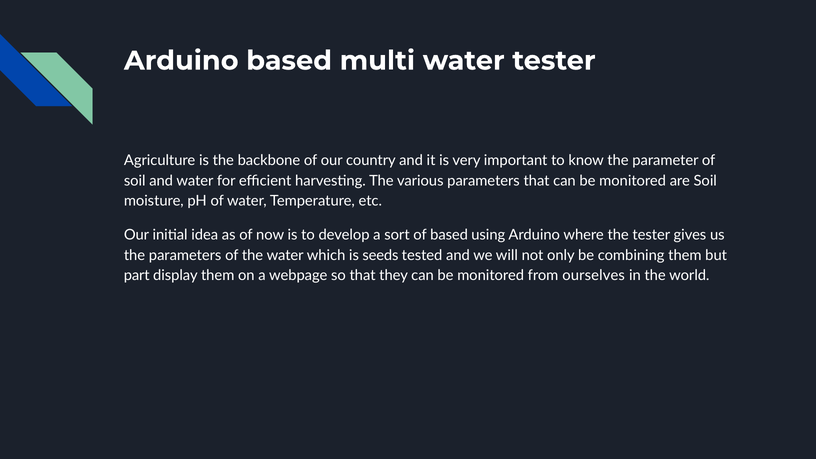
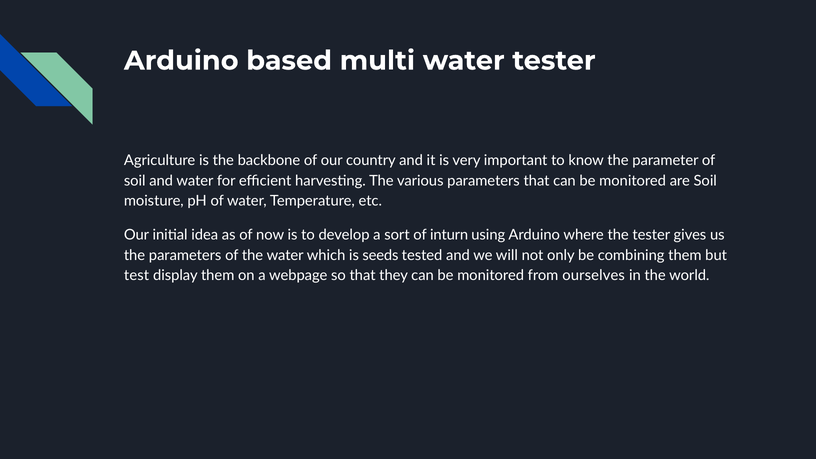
of based: based -> inturn (449, 235)
part: part -> test (137, 275)
